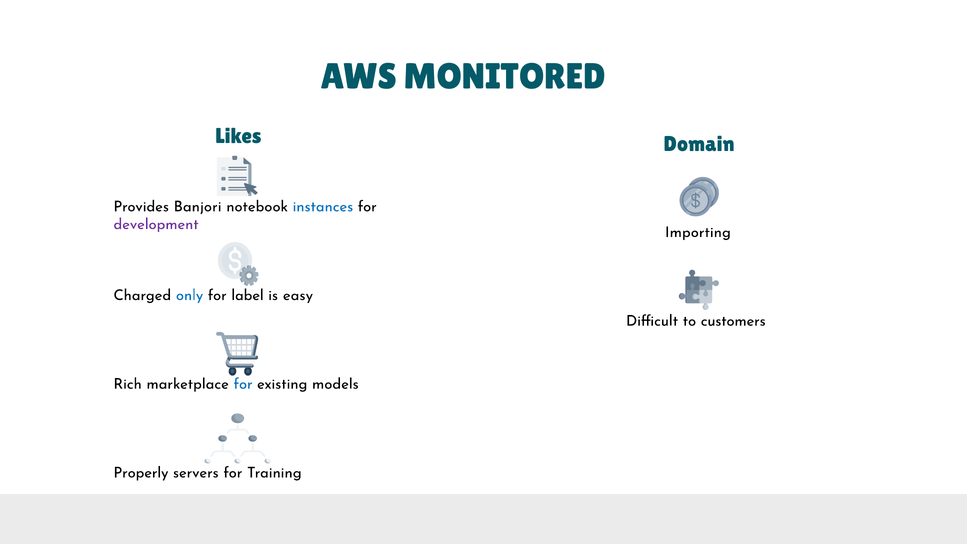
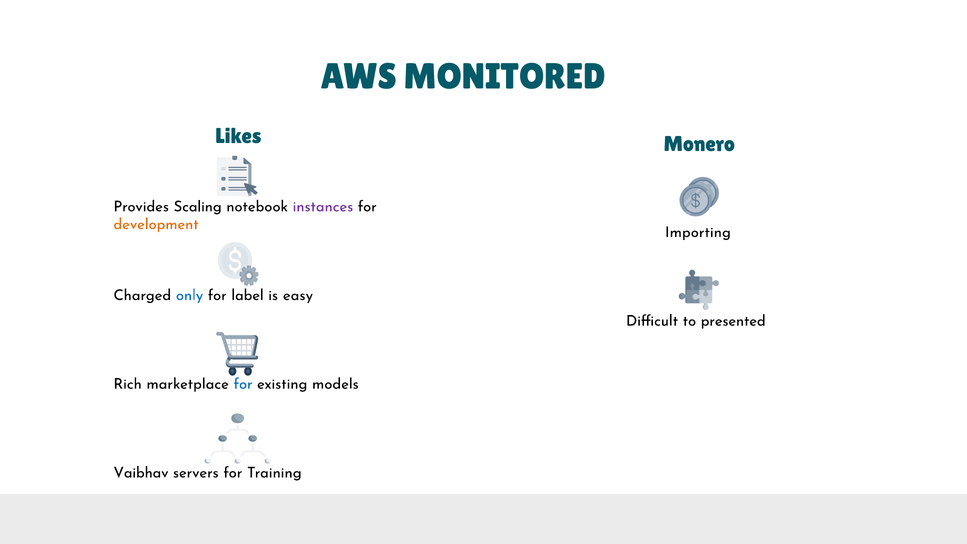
Domain: Domain -> Monero (699, 144)
Banjori: Banjori -> Scaling (198, 206)
instances colour: blue -> purple (323, 206)
development colour: purple -> orange (156, 224)
customers: customers -> presented (733, 321)
Properly: Properly -> Vaibhav (141, 473)
